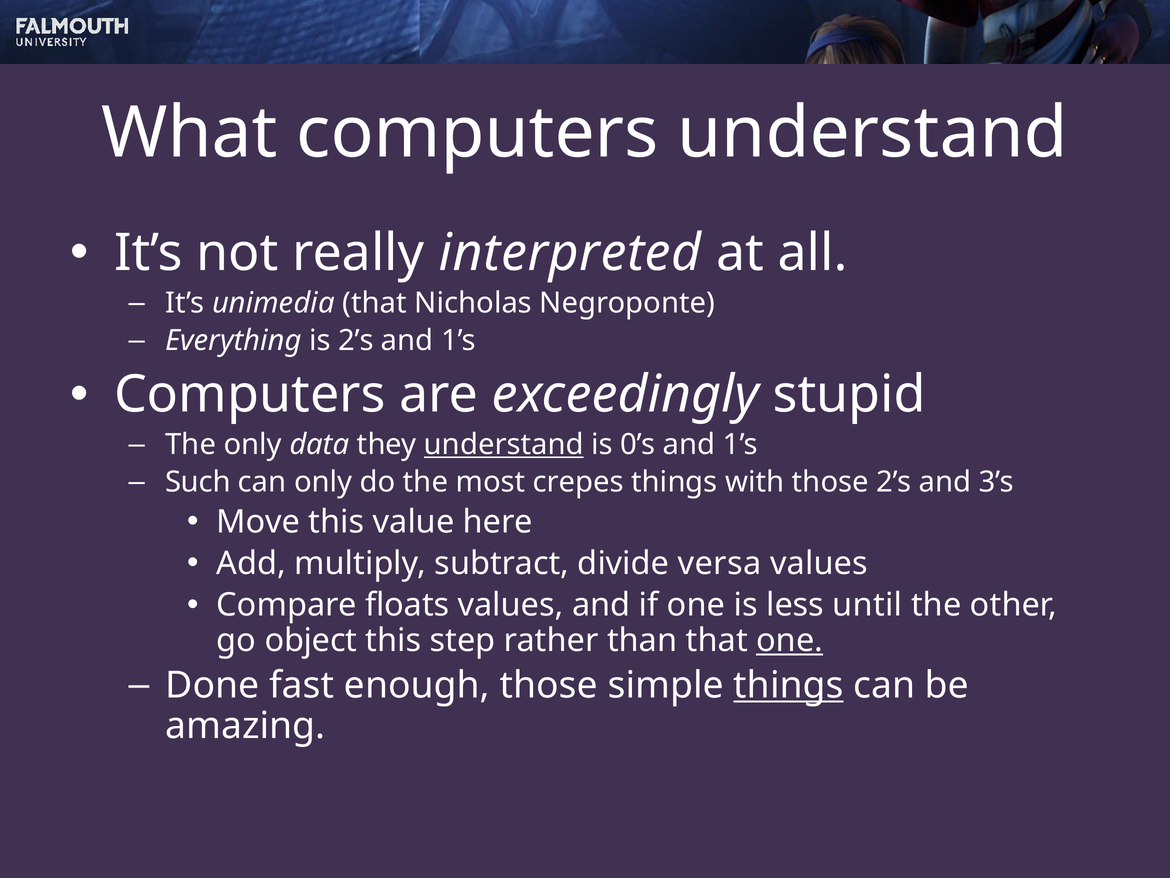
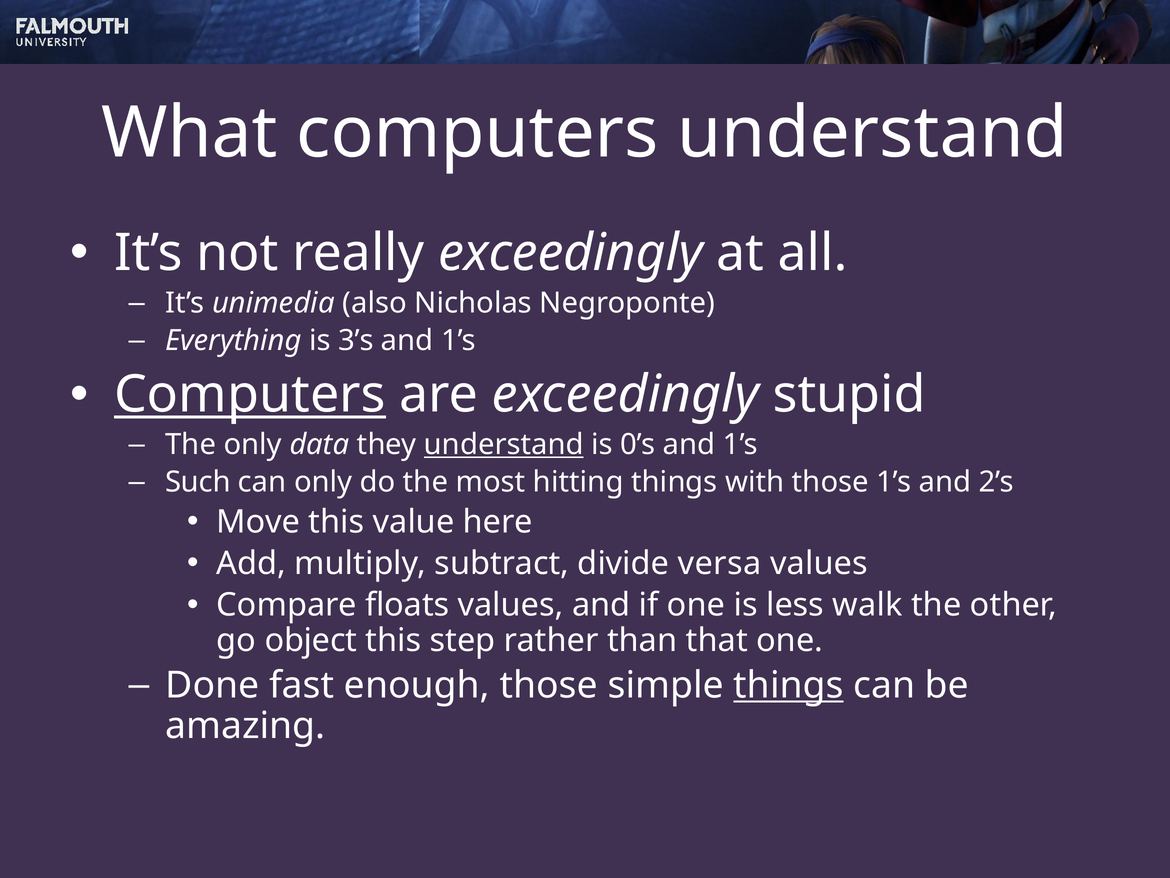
really interpreted: interpreted -> exceedingly (571, 253)
unimedia that: that -> also (375, 303)
is 2’s: 2’s -> 3’s (356, 340)
Computers underline: none -> present (250, 395)
crepes: crepes -> hitting (578, 482)
those 2’s: 2’s -> 1’s (894, 482)
3’s: 3’s -> 2’s (996, 482)
until: until -> walk (867, 605)
one underline: present -> none (790, 640)
